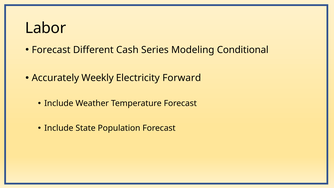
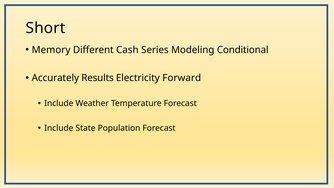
Labor: Labor -> Short (46, 28)
Forecast: Forecast -> Memory (51, 50)
Weekly: Weekly -> Results (98, 78)
